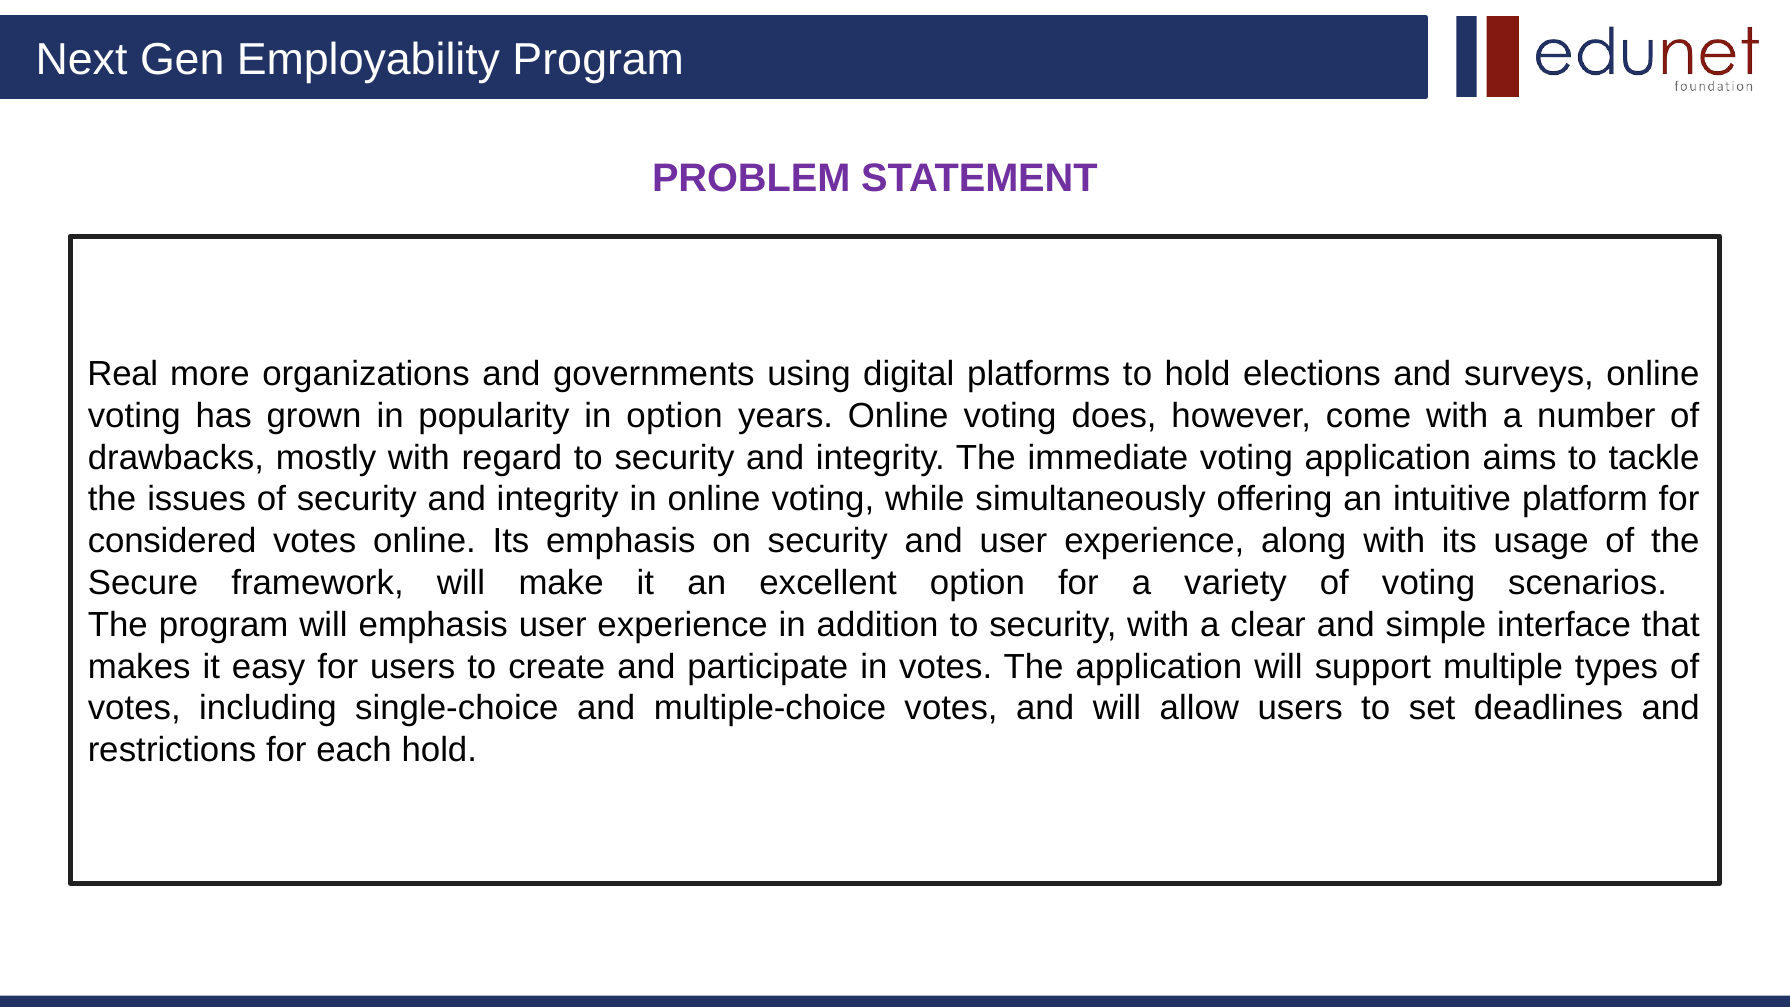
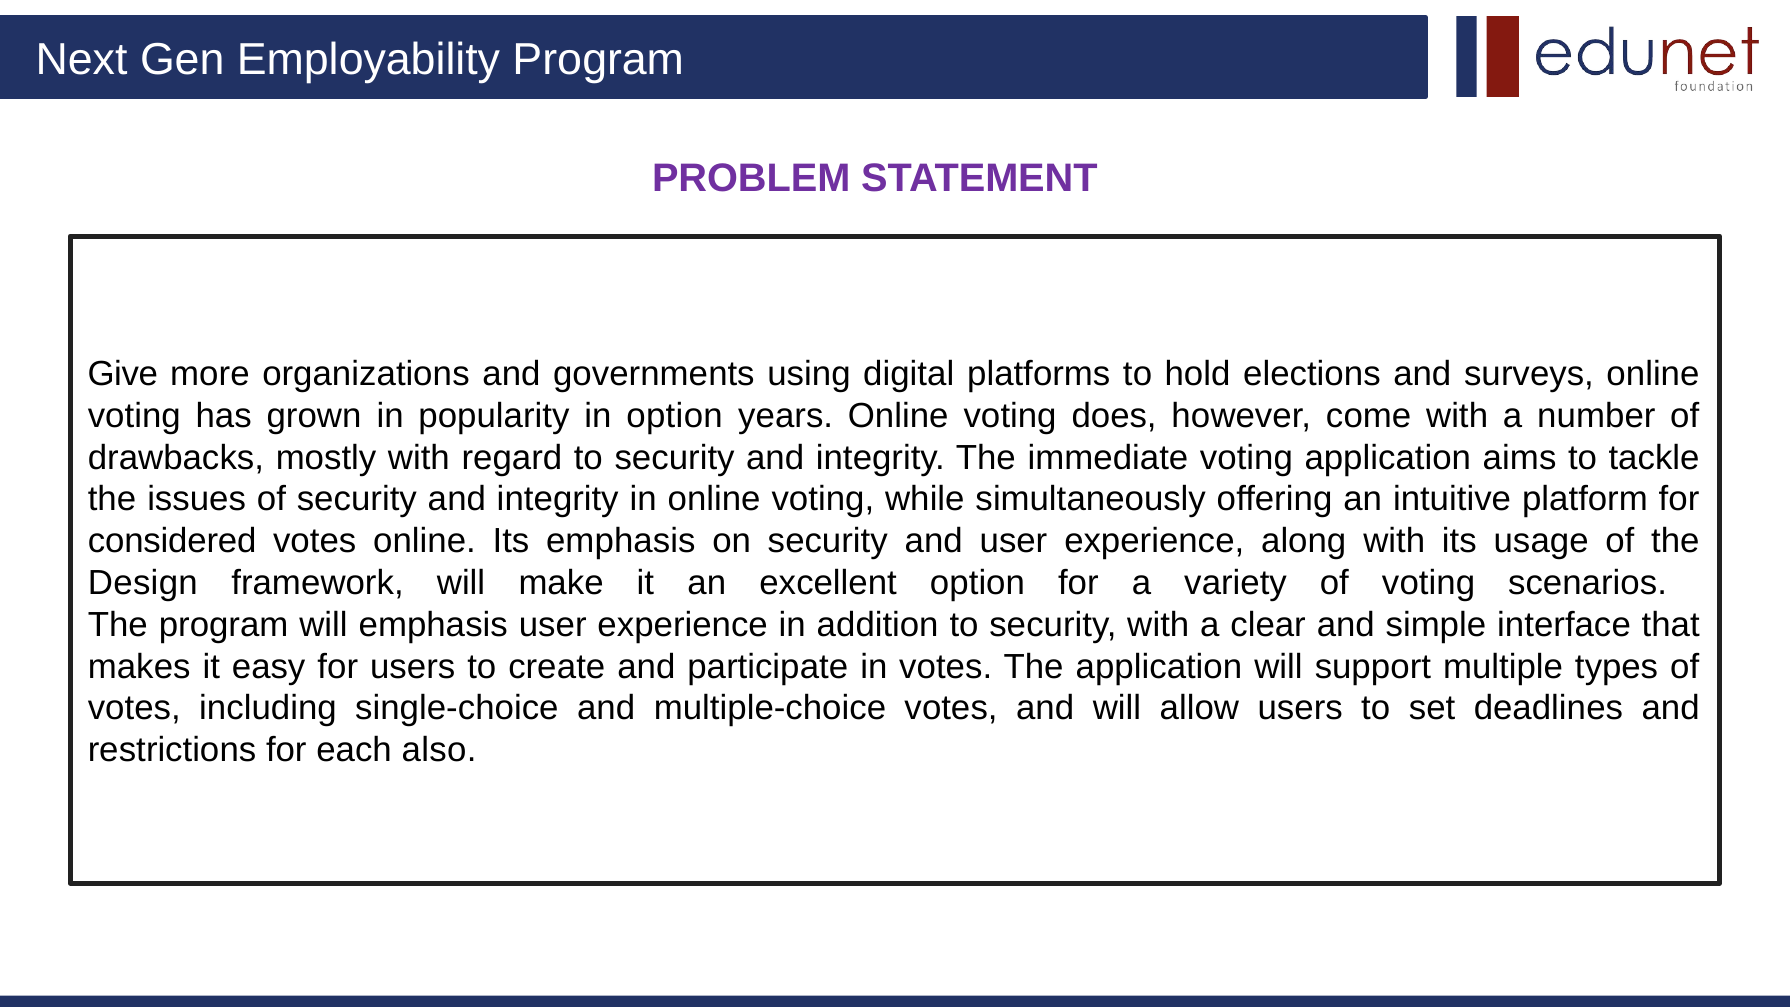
Real: Real -> Give (123, 374)
Secure: Secure -> Design (143, 583)
each hold: hold -> also (439, 750)
